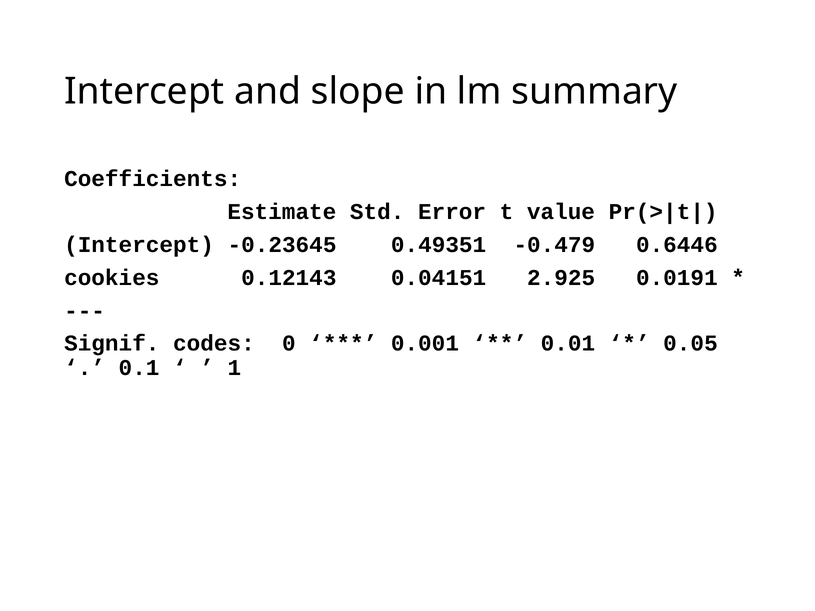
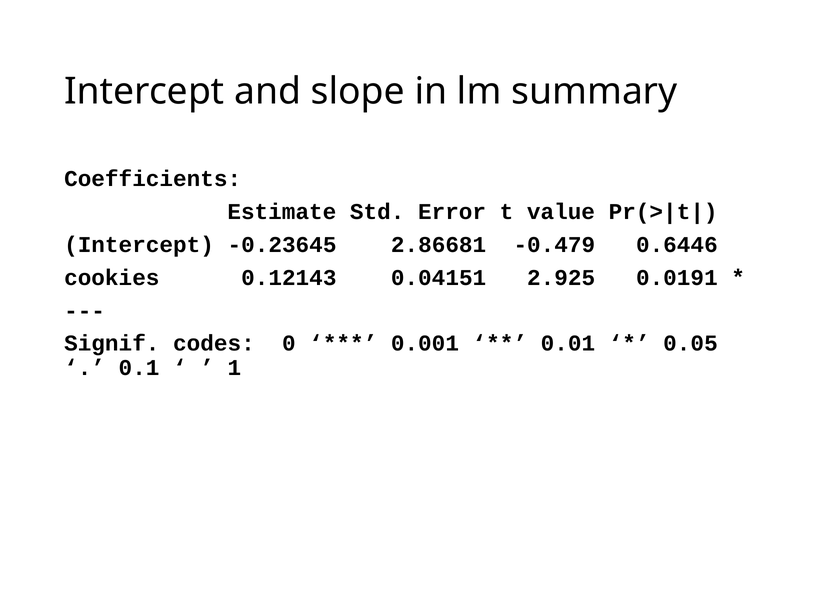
0.49351: 0.49351 -> 2.86681 (439, 245)
